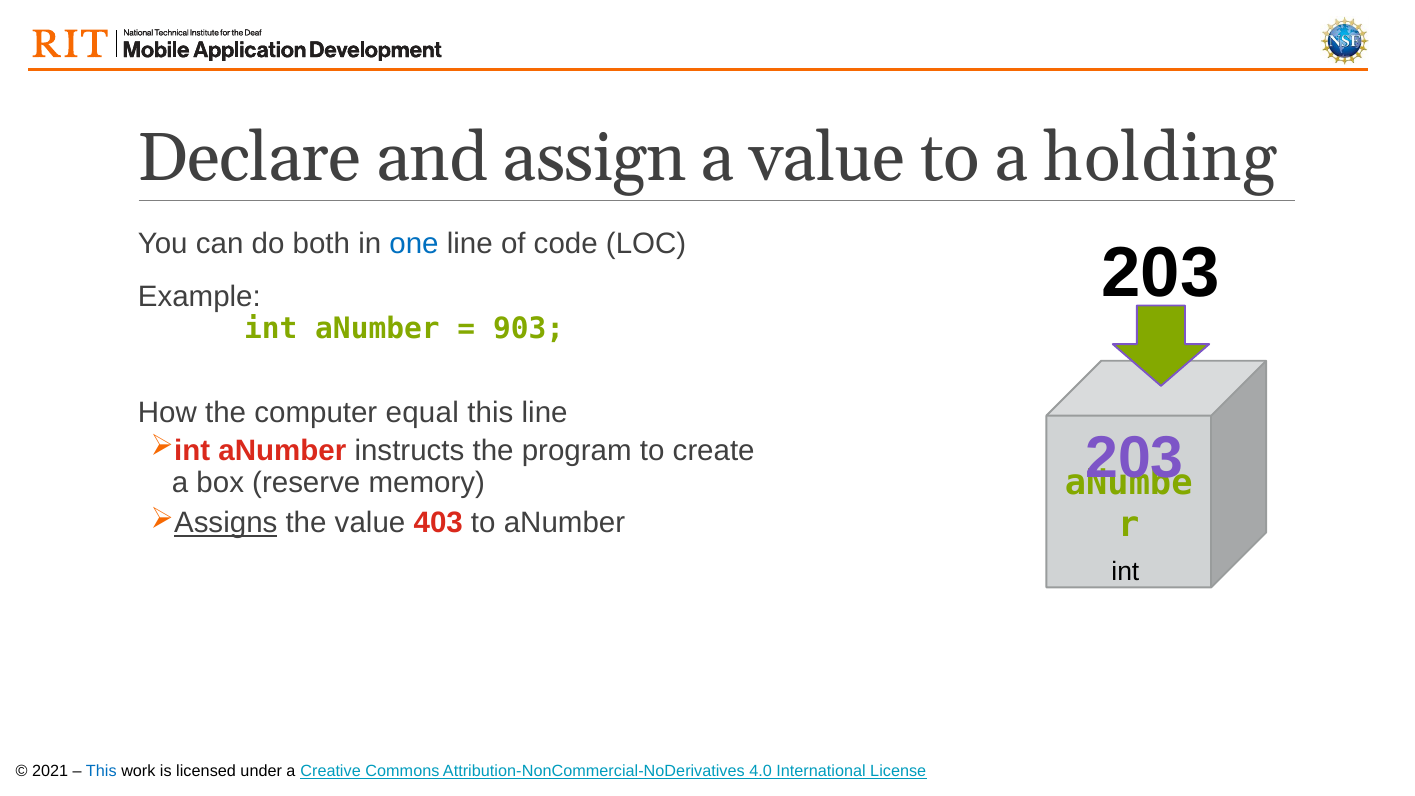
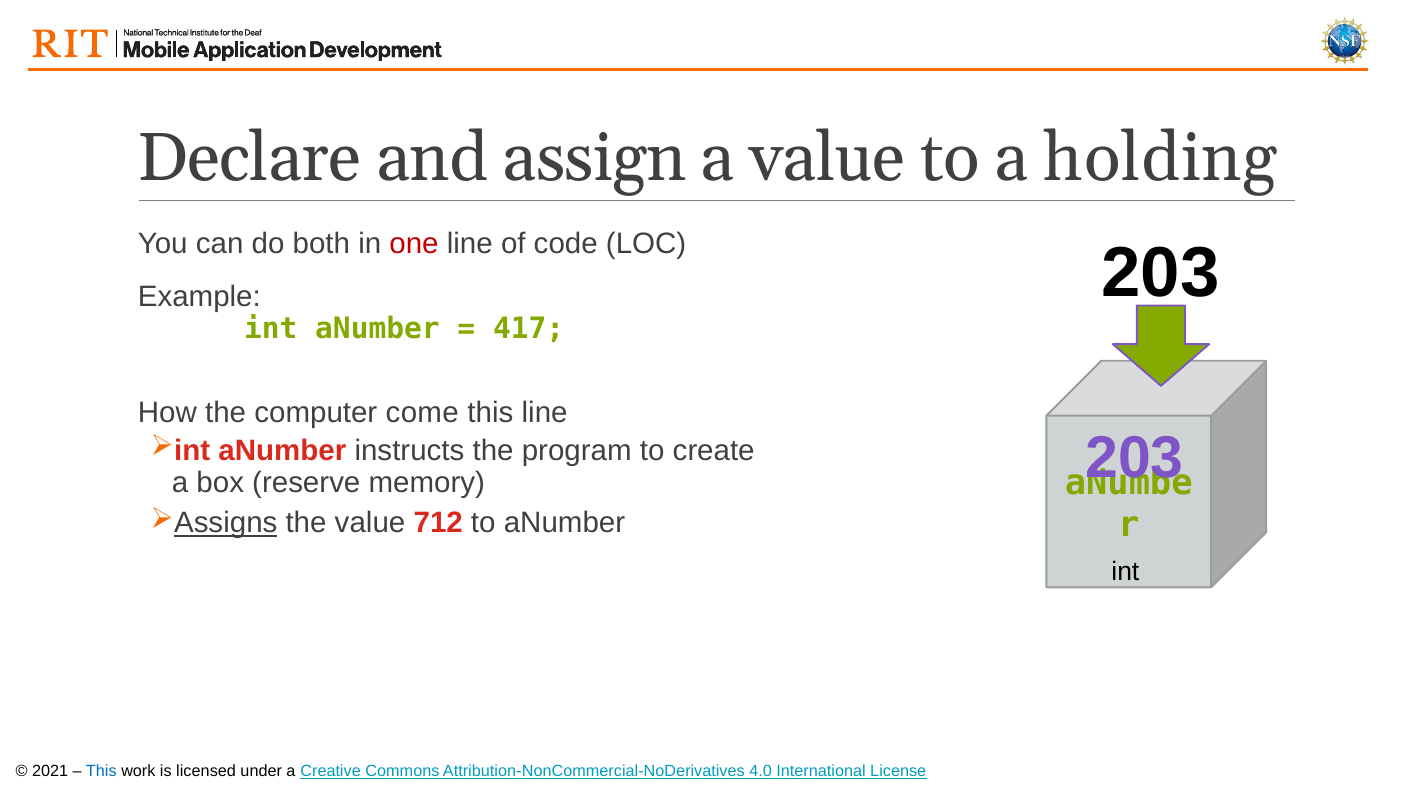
one colour: blue -> red (414, 244)
903: 903 -> 417 (529, 328)
equal: equal -> come (422, 413)
403: 403 -> 712 (438, 523)
